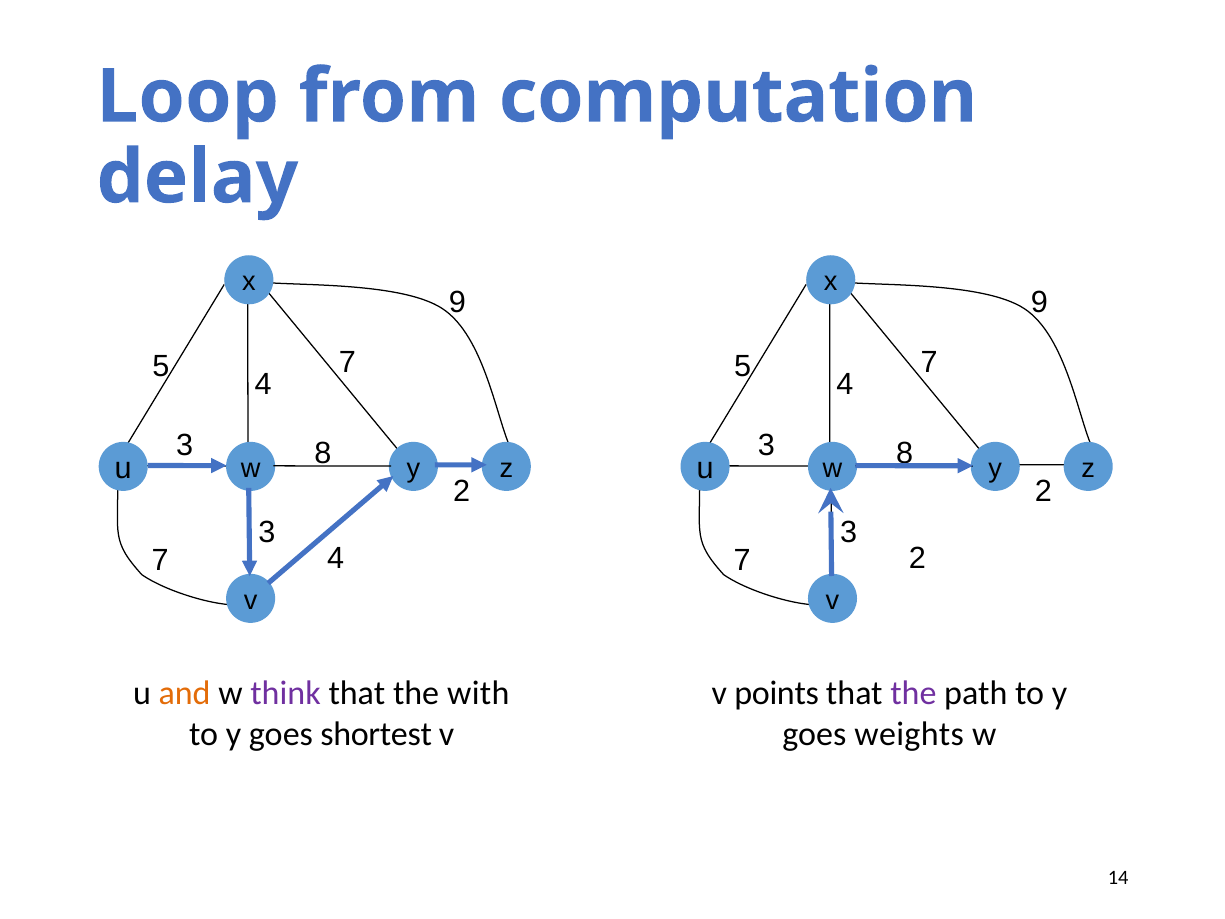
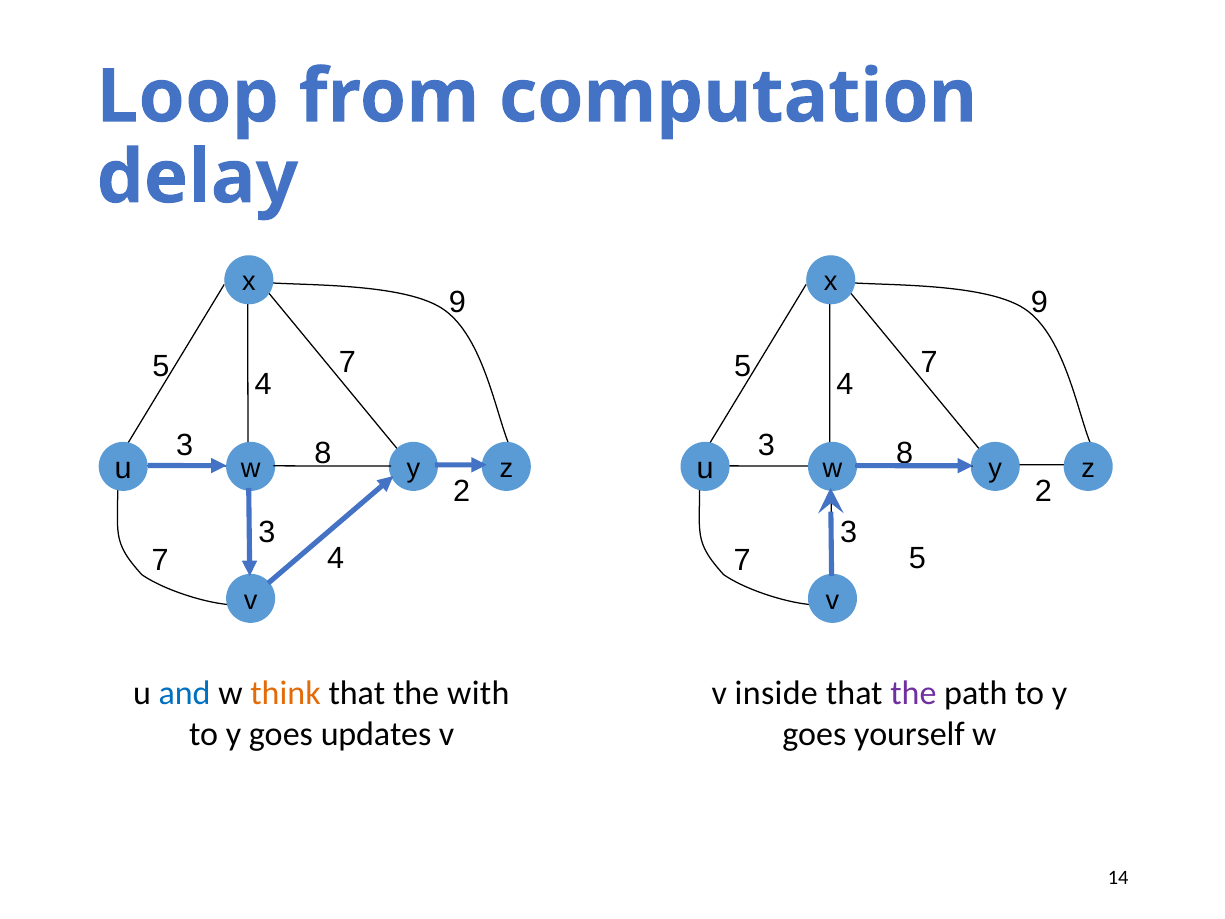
7 2: 2 -> 5 (917, 558)
and colour: orange -> blue (185, 693)
think colour: purple -> orange (286, 693)
points: points -> inside (776, 693)
shortest: shortest -> updates (376, 734)
weights: weights -> yourself (909, 734)
